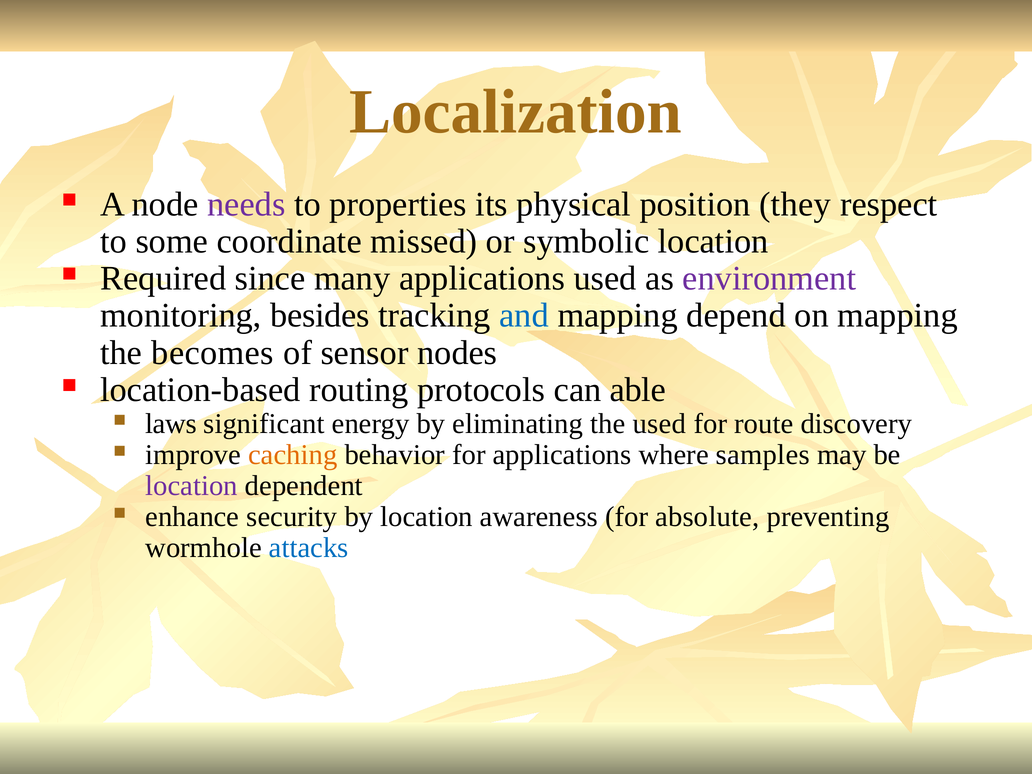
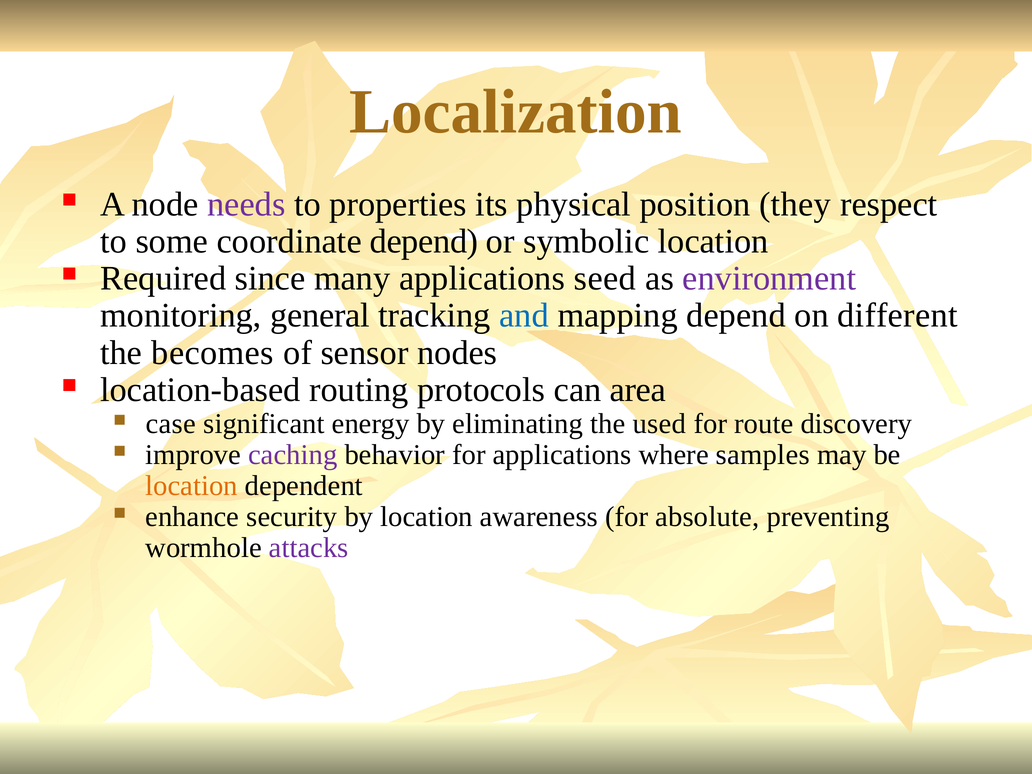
coordinate missed: missed -> depend (424, 241)
applications used: used -> seed (605, 278)
besides: besides -> general (320, 316)
on mapping: mapping -> different (897, 316)
able: able -> area (638, 390)
laws: laws -> case (171, 424)
caching colour: orange -> purple (293, 455)
location colour: purple -> orange (192, 486)
attacks colour: blue -> purple (309, 548)
